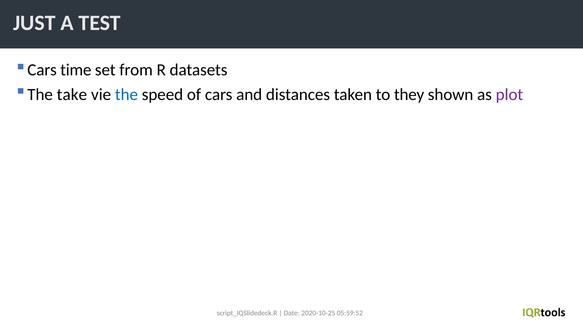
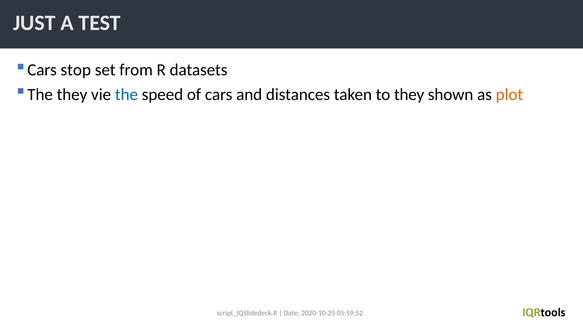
time: time -> stop (76, 70)
The take: take -> they (72, 94)
plot colour: purple -> orange (509, 94)
